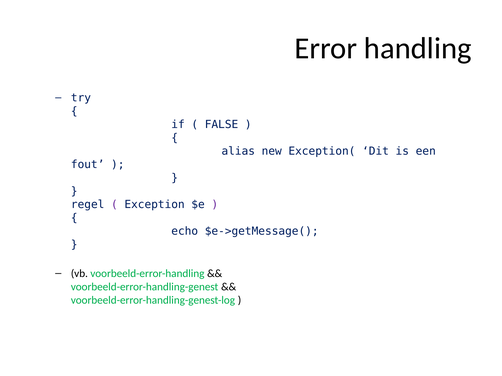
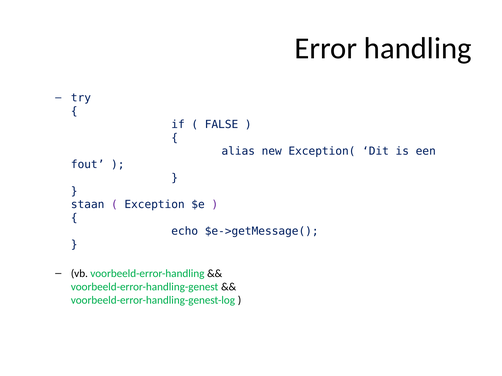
regel: regel -> staan (88, 205)
